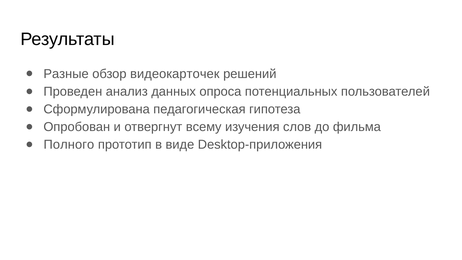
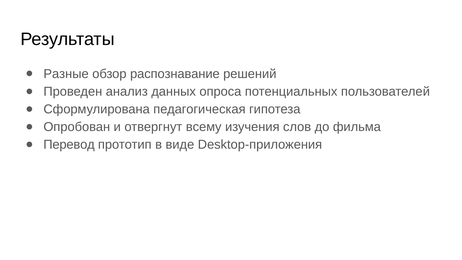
видеокарточек: видеокарточек -> распознавание (175, 74)
Полного: Полного -> Перевод (69, 145)
